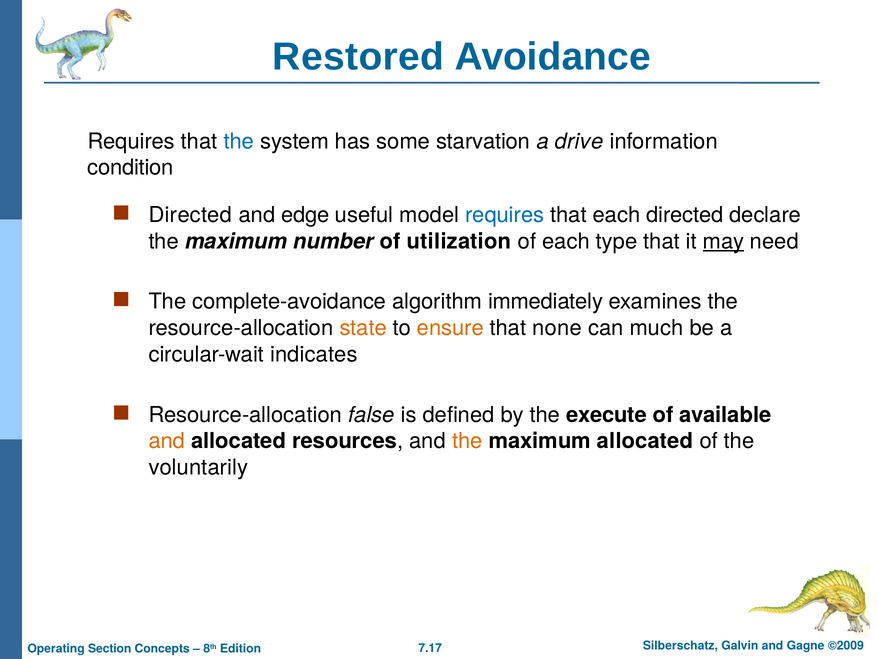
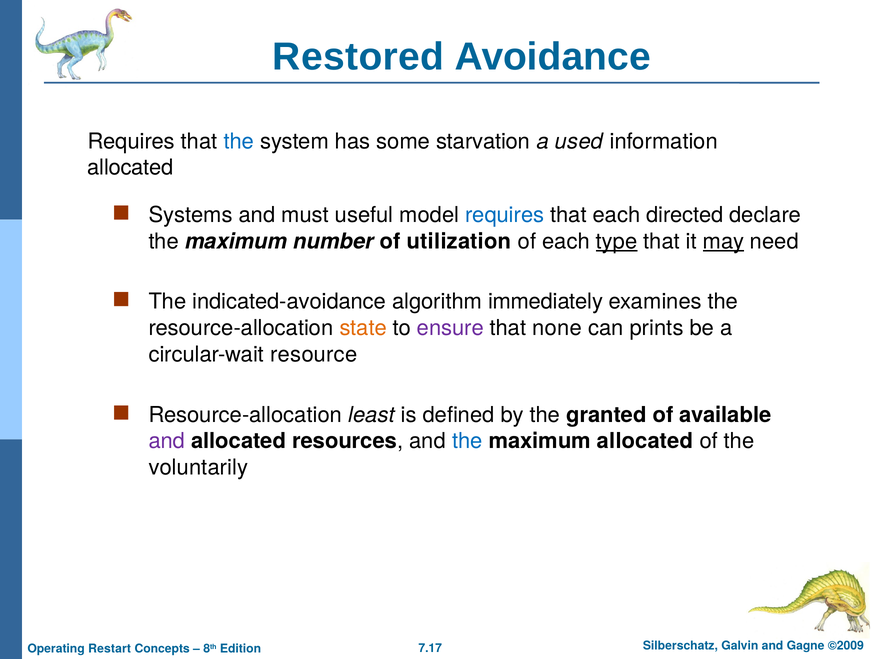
drive: drive -> used (579, 141)
condition: condition -> allocated (130, 168)
Directed: Directed -> Systems (191, 215)
edge: edge -> must (305, 215)
type underline: none -> present (617, 241)
complete-avoidance: complete-avoidance -> indicated-avoidance (289, 302)
ensure colour: orange -> purple (450, 328)
much: much -> prints (657, 328)
indicates: indicates -> resource (314, 354)
false: false -> least (371, 415)
execute: execute -> granted (606, 415)
and colour: orange -> purple (167, 441)
the colour: orange -> blue (467, 441)
Section: Section -> Restart (110, 648)
